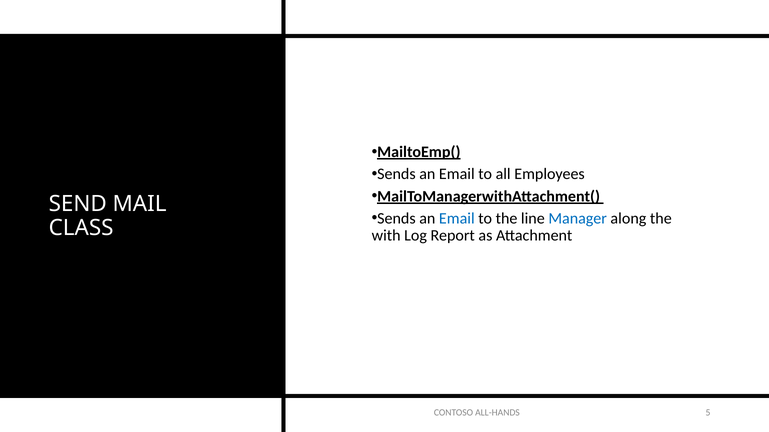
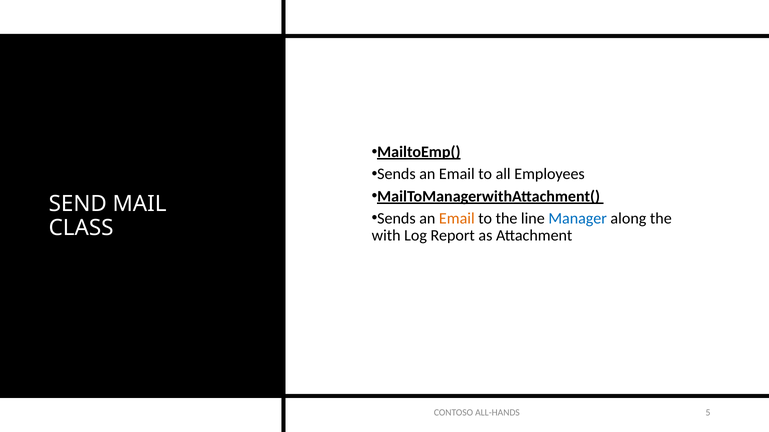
Email colour: blue -> orange (457, 219)
